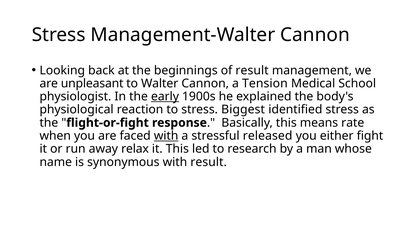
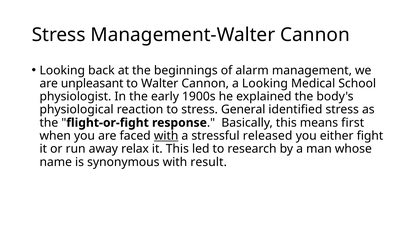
of result: result -> alarm (252, 70)
a Tension: Tension -> Looking (265, 83)
early underline: present -> none (165, 97)
Biggest: Biggest -> General (243, 110)
rate: rate -> first (353, 123)
